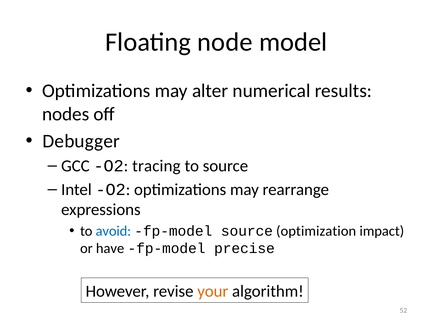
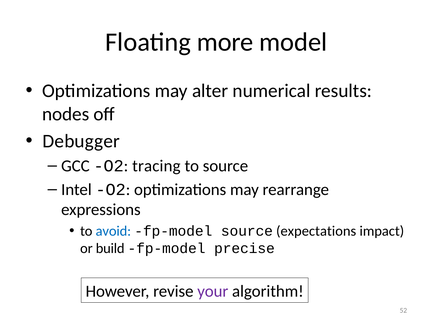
node: node -> more (225, 42)
optimization: optimization -> expectations (316, 231)
have: have -> build (110, 248)
your colour: orange -> purple (213, 291)
